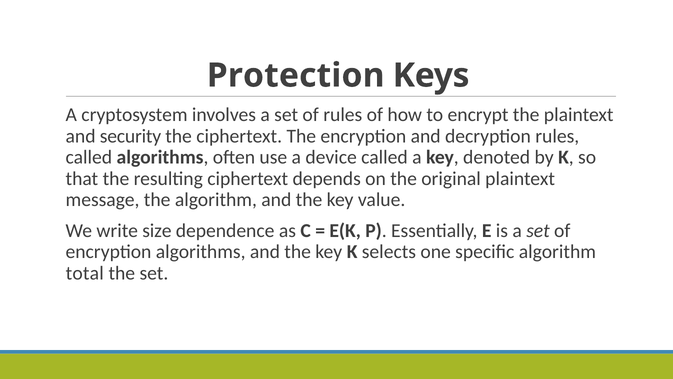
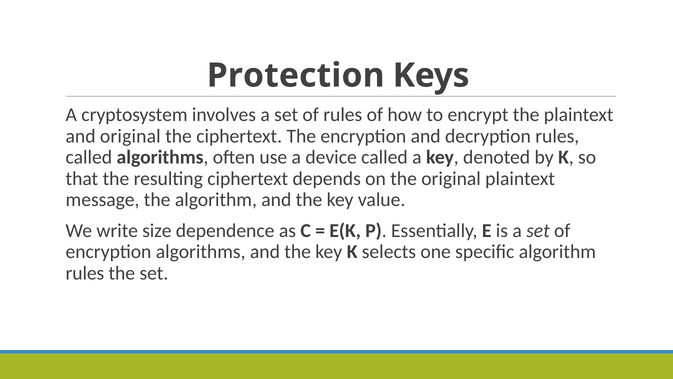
and security: security -> original (130, 136)
total: total -> rules (85, 273)
